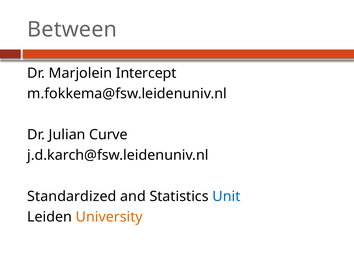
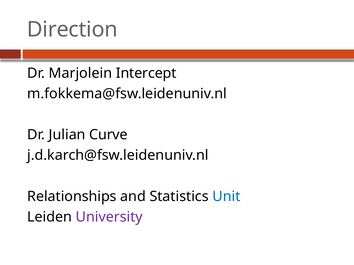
Between: Between -> Direction (72, 30)
Standardized: Standardized -> Relationships (72, 197)
University colour: orange -> purple (109, 217)
